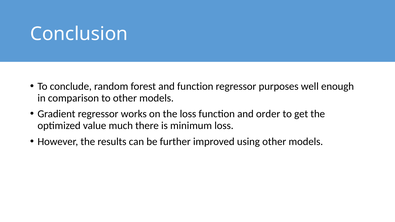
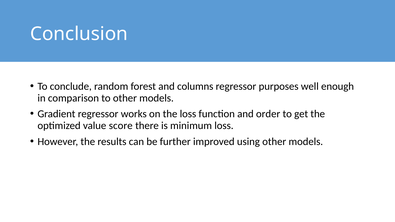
and function: function -> columns (195, 86)
much: much -> score (121, 126)
